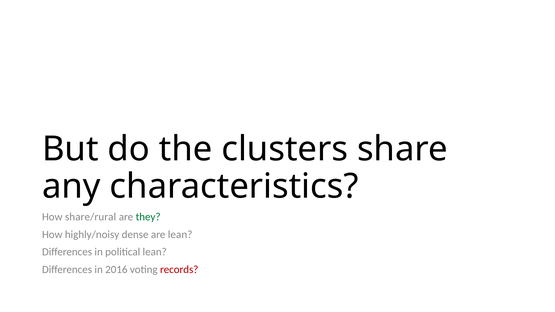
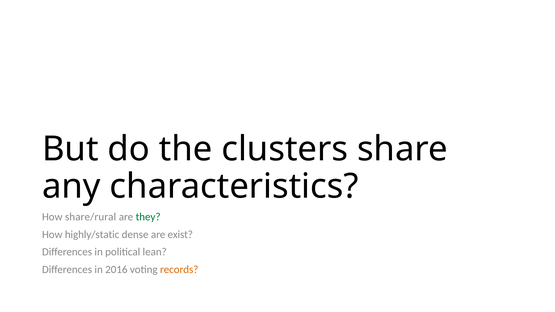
highly/noisy: highly/noisy -> highly/static (92, 235)
are lean: lean -> exist (180, 235)
records colour: red -> orange (179, 270)
